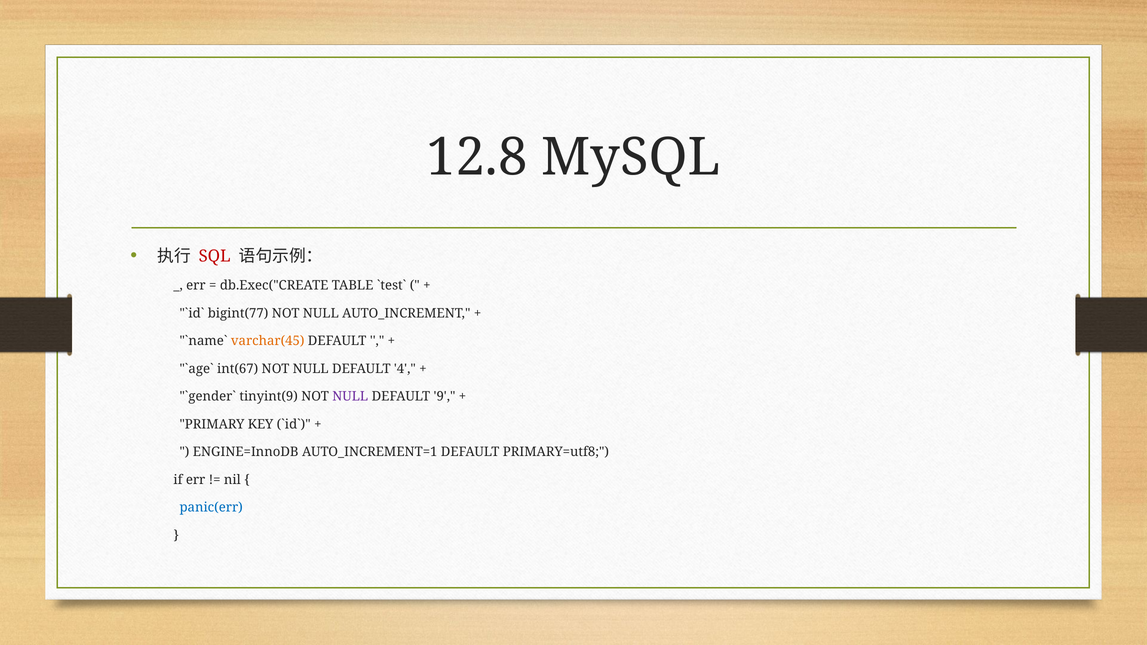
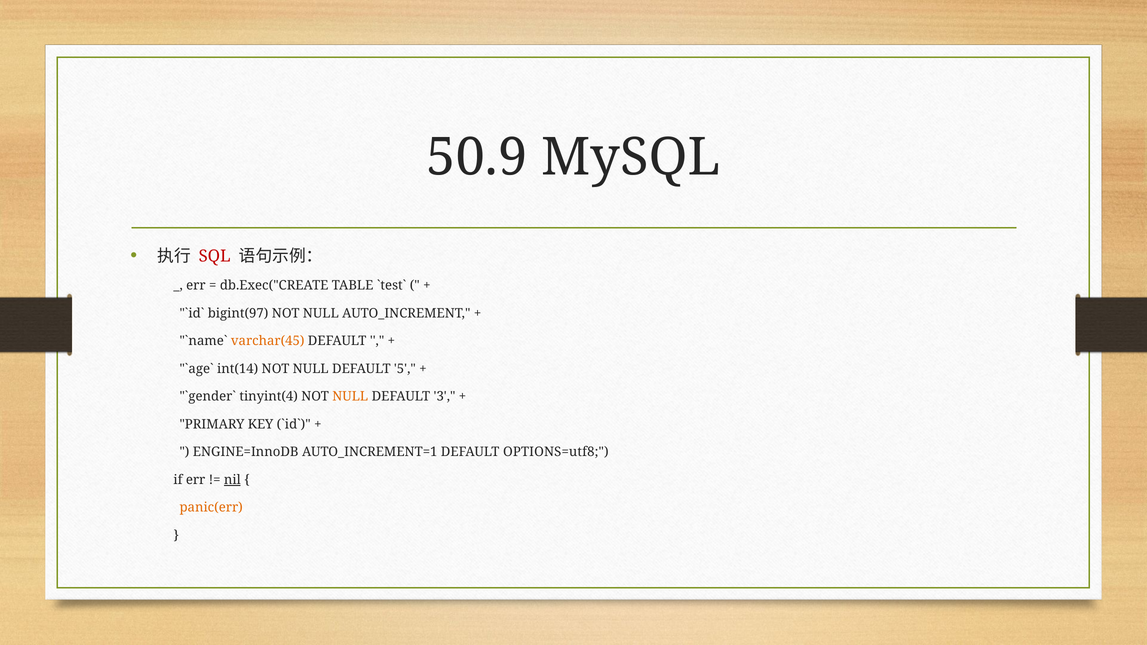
12.8: 12.8 -> 50.9 (477, 157)
bigint(77: bigint(77 -> bigint(97 (238, 313)
int(67: int(67 -> int(14 (238, 369)
4: 4 -> 5 (405, 369)
tinyint(9: tinyint(9 -> tinyint(4 (269, 397)
NULL colour: purple -> orange (350, 397)
9: 9 -> 3 (445, 397)
PRIMARY=utf8: PRIMARY=utf8 -> OPTIONS=utf8 (556, 452)
nil underline: none -> present (232, 480)
panic(err colour: blue -> orange (211, 508)
